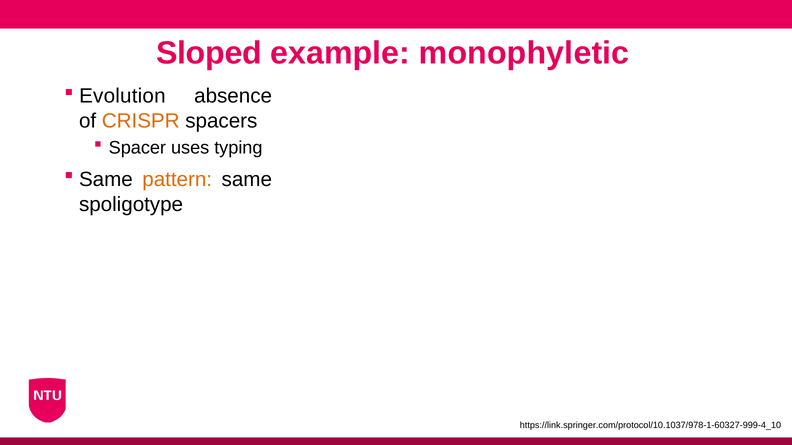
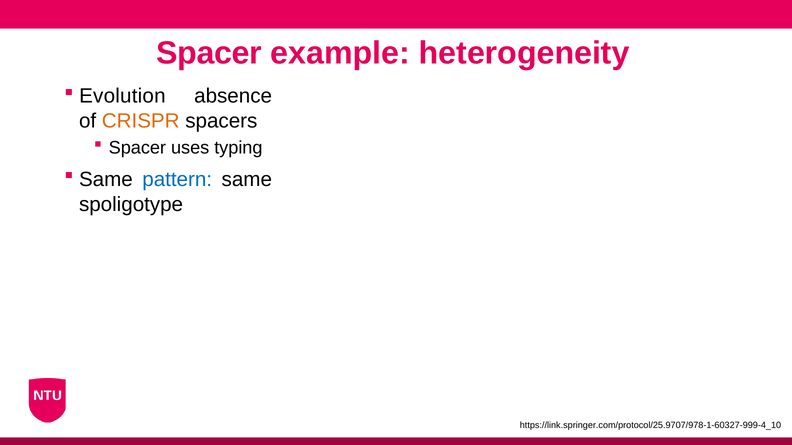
Sloped: Sloped -> Spacer (209, 53)
monophyletic: monophyletic -> heterogeneity (524, 53)
pattern colour: orange -> blue (177, 180)
https://link.springer.com/protocol/10.1037/978-1-60327-999-4_10: https://link.springer.com/protocol/10.1037/978-1-60327-999-4_10 -> https://link.springer.com/protocol/25.9707/978-1-60327-999-4_10 (650, 426)
